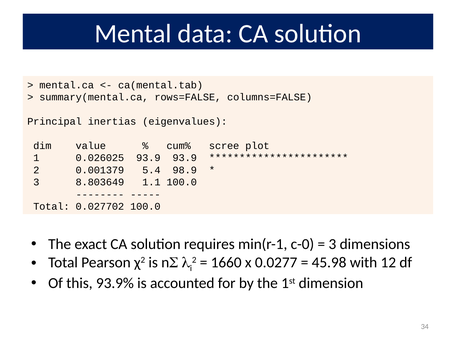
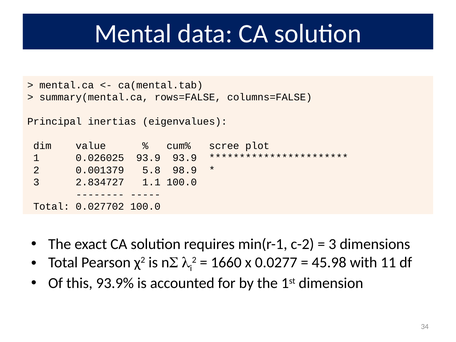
5.4: 5.4 -> 5.8 (151, 170)
8.803649: 8.803649 -> 2.834727 (100, 182)
c-0: c-0 -> c-2 (302, 244)
12: 12 -> 11 (388, 262)
